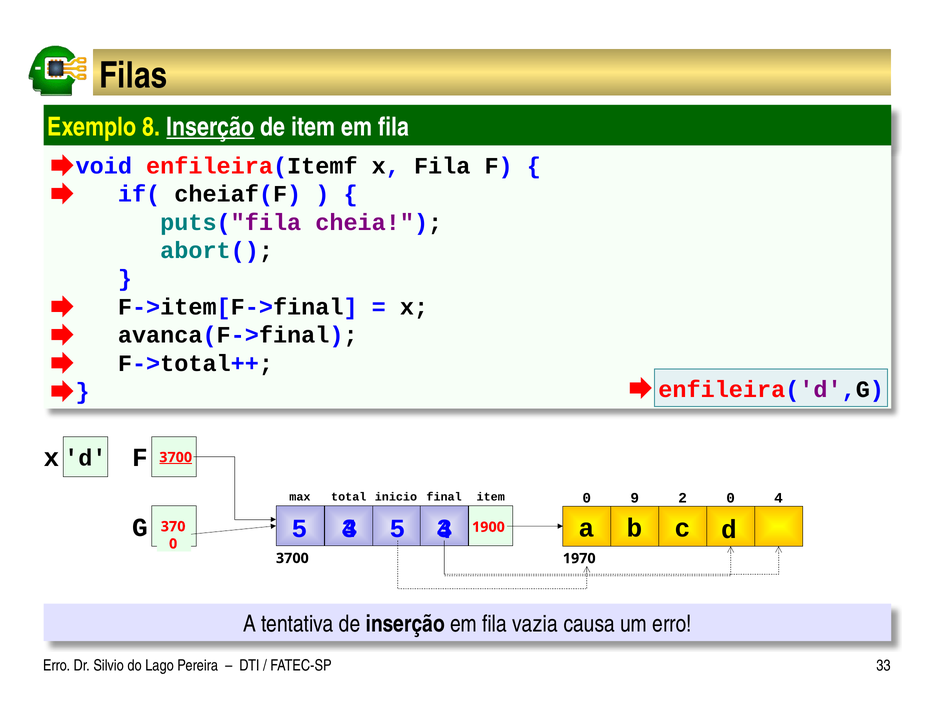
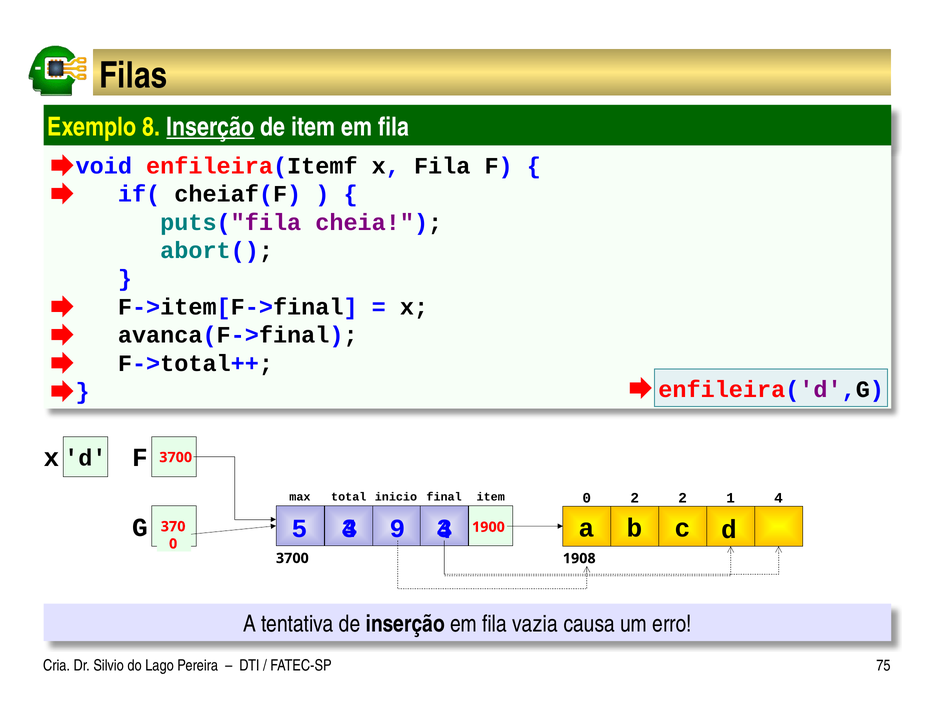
3700 underline: present -> none (176, 457)
0 9: 9 -> 2 (635, 498)
2 0: 0 -> 1 (731, 498)
5: 5 -> 9 (398, 528)
1970: 1970 -> 1908 (579, 558)
Erro: Erro -> Cria (57, 665)
33: 33 -> 75 (883, 665)
